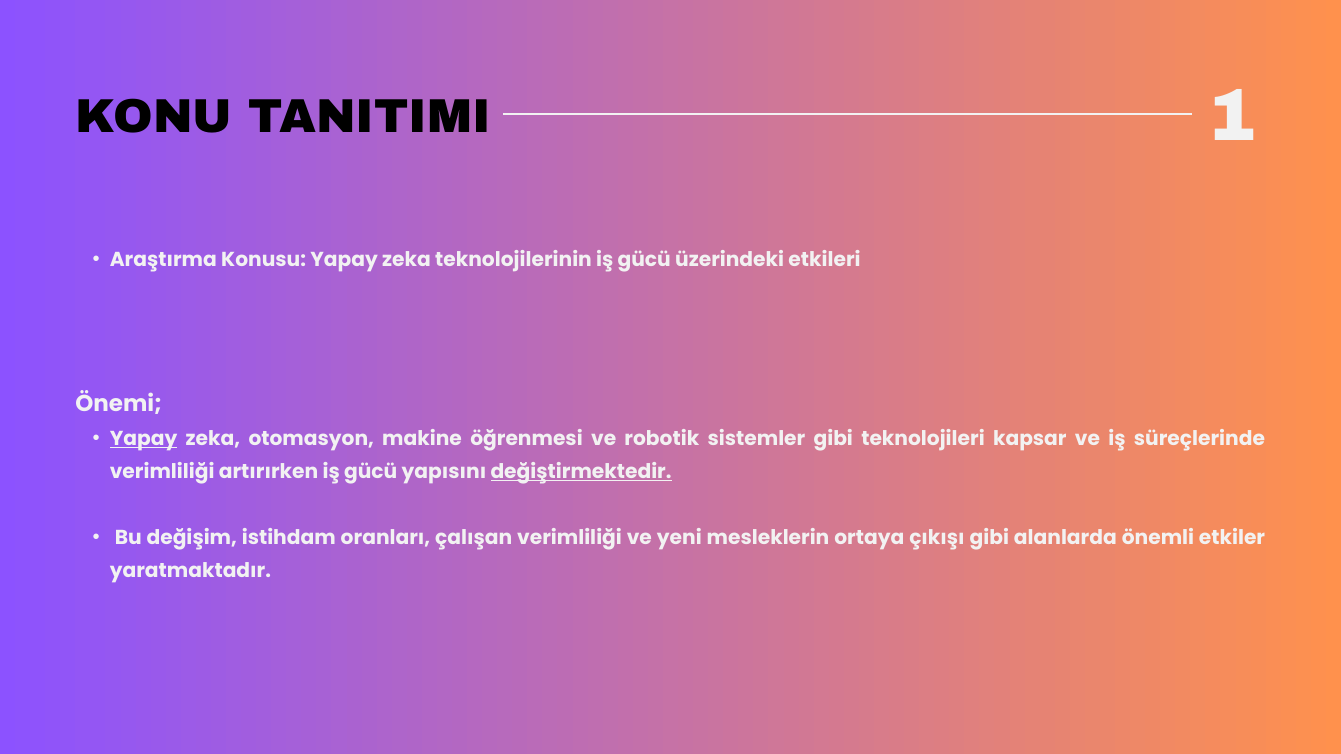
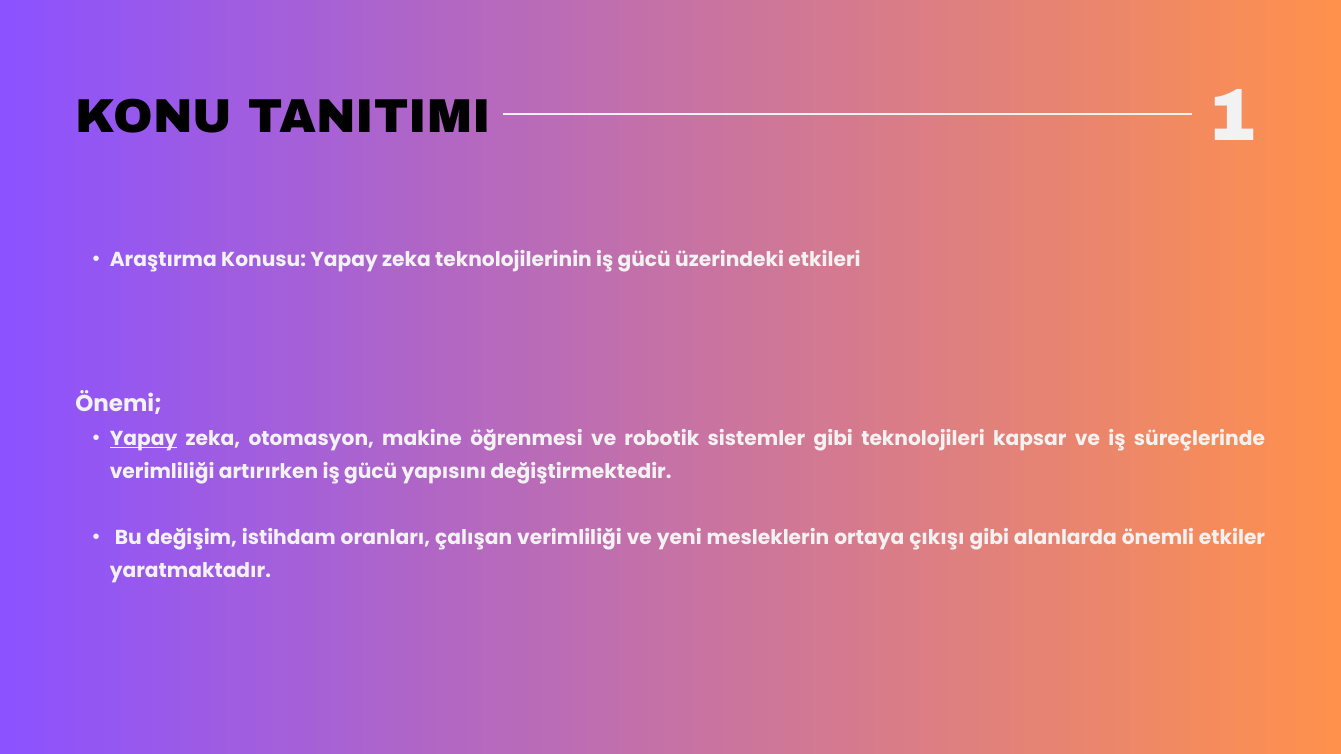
değiştirmektedir underline: present -> none (581, 472)
